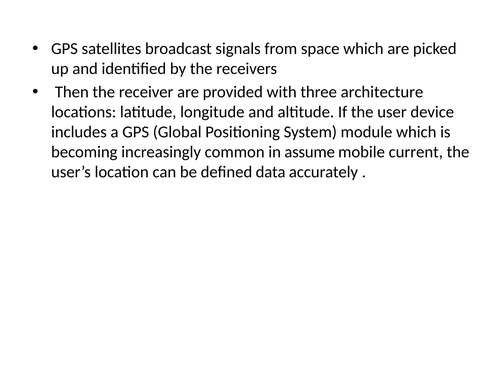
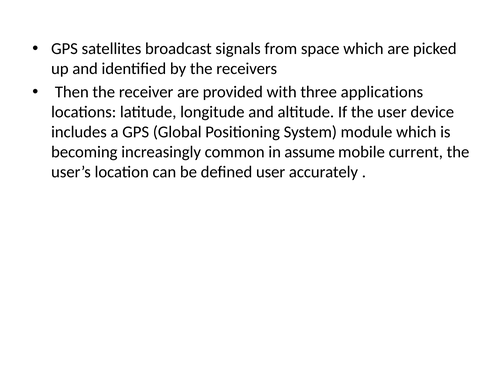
architecture: architecture -> applications (382, 92)
defined data: data -> user (271, 172)
